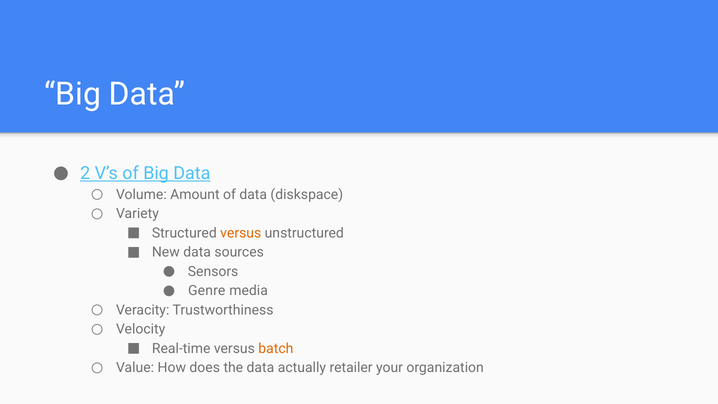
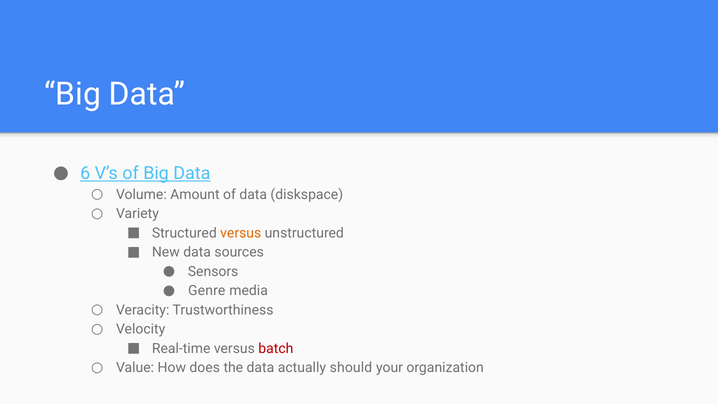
2: 2 -> 6 (85, 173)
batch colour: orange -> red (276, 348)
retailer: retailer -> should (351, 368)
